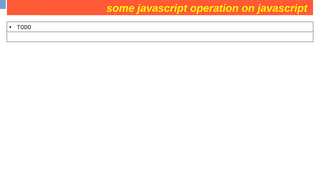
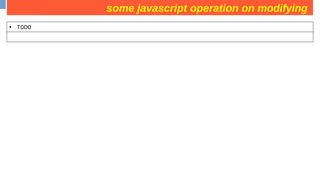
javascript: javascript -> modifying (283, 8)
